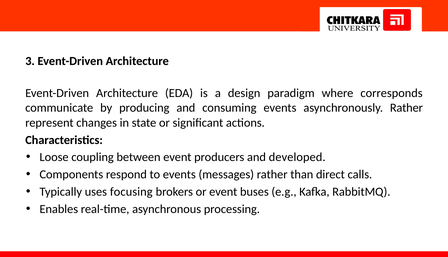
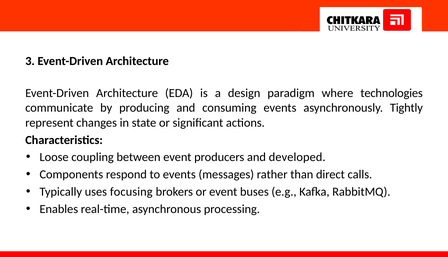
corresponds: corresponds -> technologies (392, 93)
asynchronously Rather: Rather -> Tightly (406, 108)
